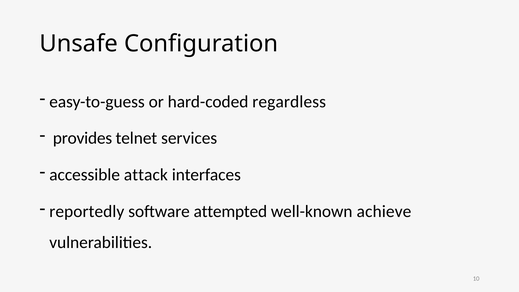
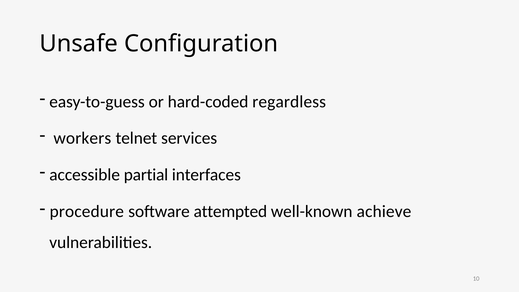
provides: provides -> workers (82, 138)
attack: attack -> partial (146, 175)
reportedly: reportedly -> procedure (87, 211)
